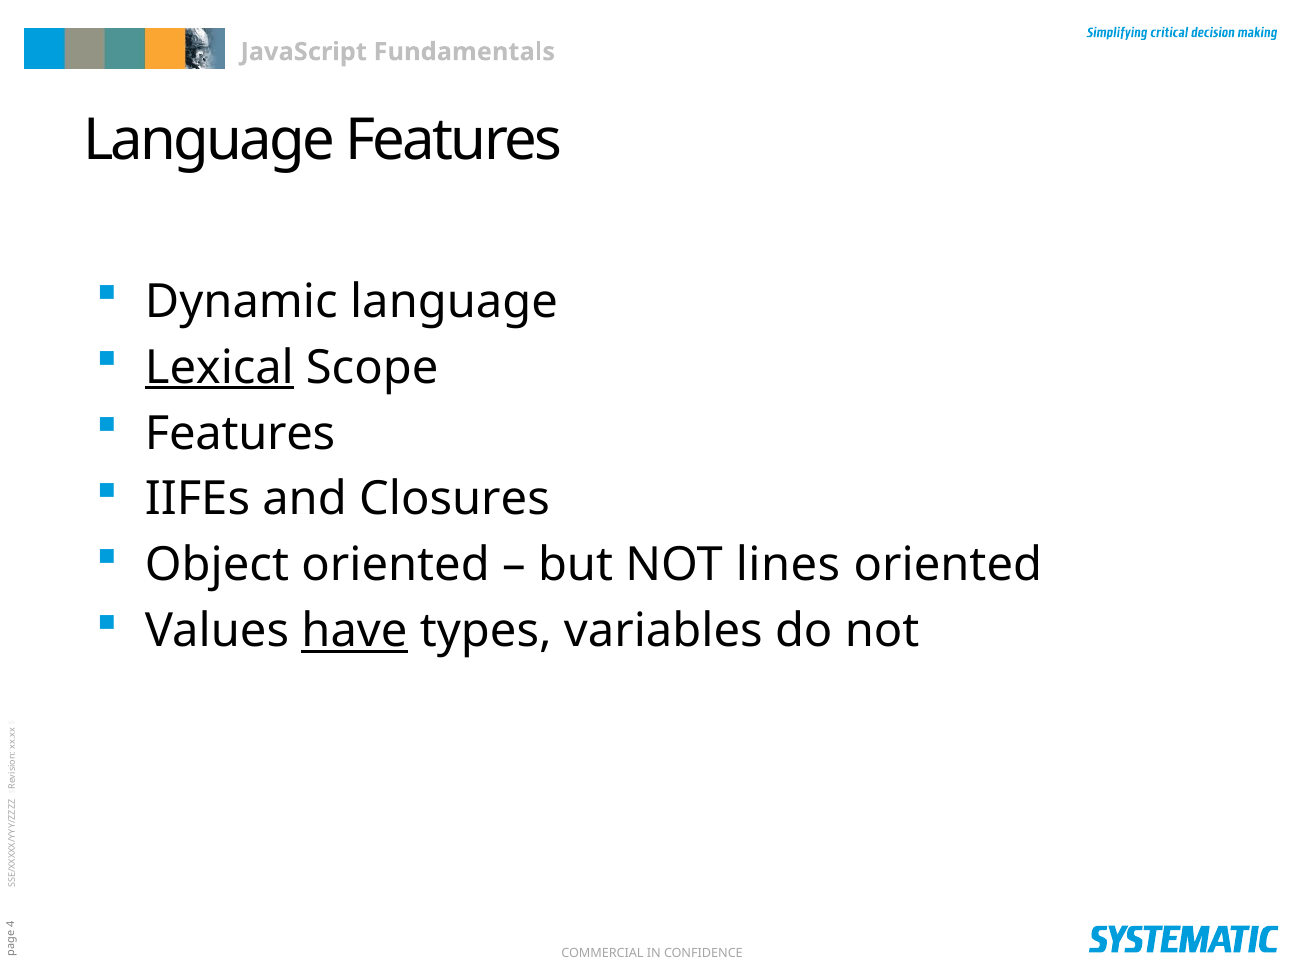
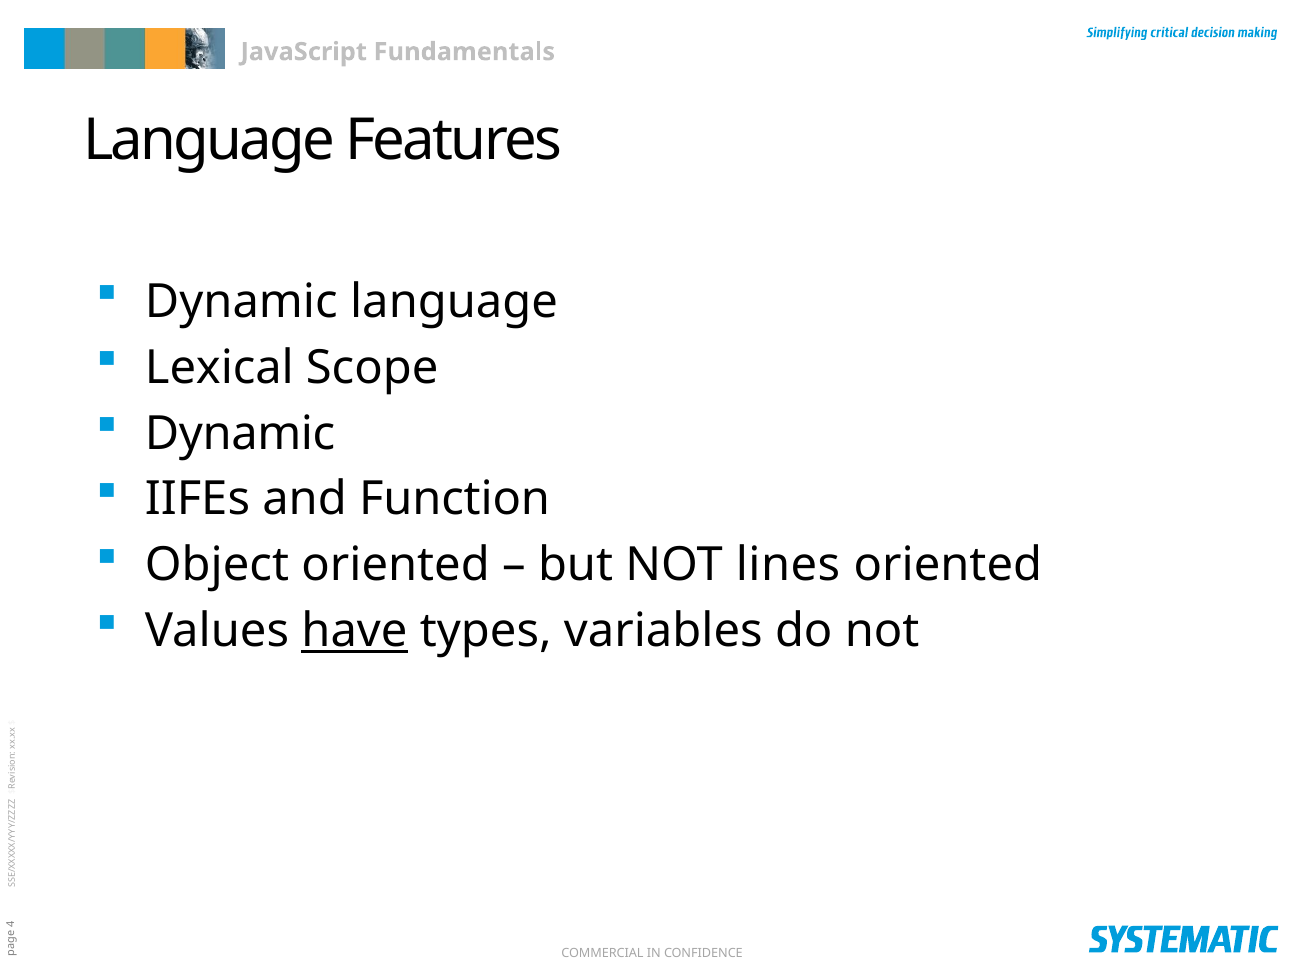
Lexical underline: present -> none (219, 367)
Features: Features -> Dynamic (240, 433)
Closures: Closures -> Function (455, 499)
